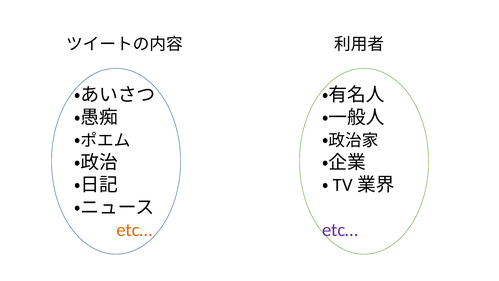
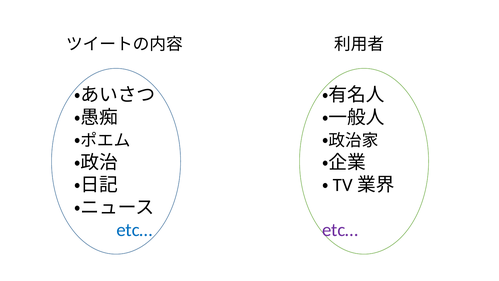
etc… colour: orange -> blue (134, 230)
